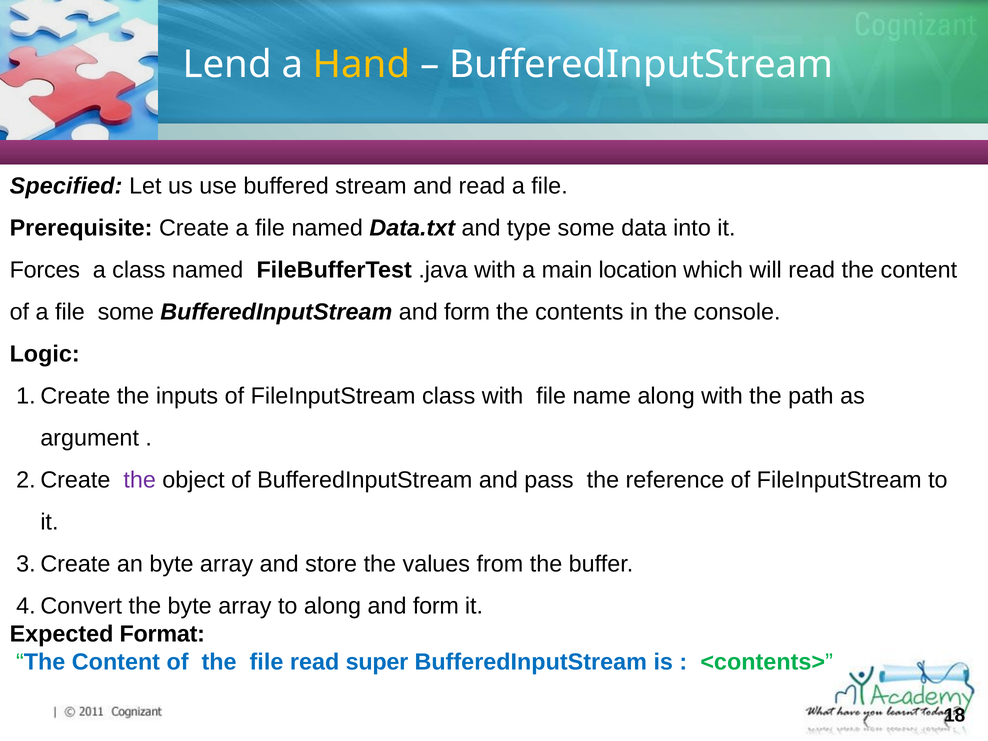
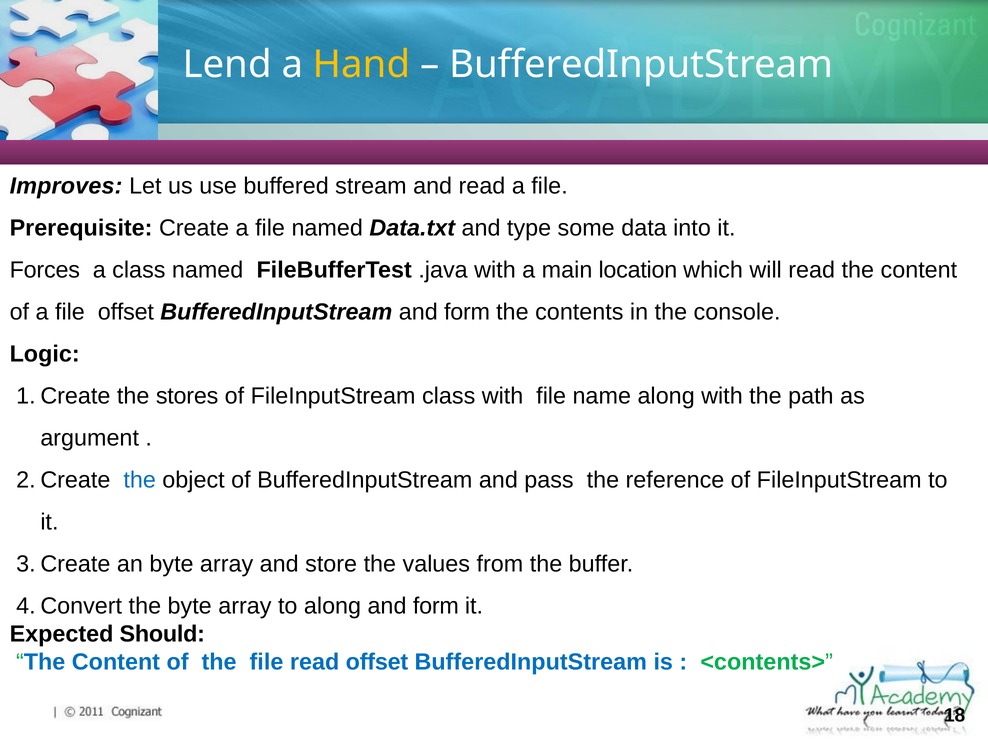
Specified: Specified -> Improves (66, 186)
file some: some -> offset (126, 312)
inputs: inputs -> stores (187, 396)
the colour: purple -> blue (140, 480)
Format: Format -> Should (162, 634)
read super: super -> offset (377, 662)
